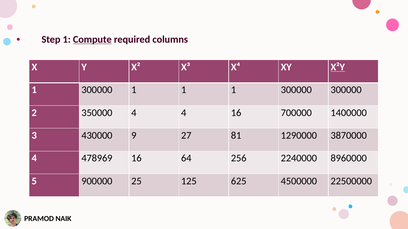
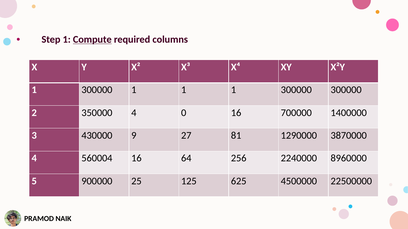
X²Y underline: present -> none (338, 67)
4 4: 4 -> 0 (184, 113)
478969: 478969 -> 560004 (97, 159)
